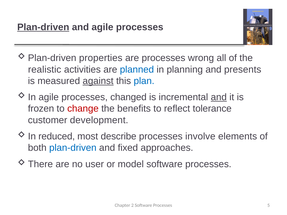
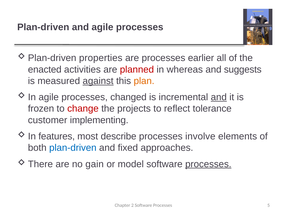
Plan-driven underline: present -> none (43, 27)
wrong: wrong -> earlier (201, 58)
realistic: realistic -> enacted (45, 70)
planned colour: blue -> red (137, 70)
planning: planning -> whereas (185, 70)
presents: presents -> suggests (243, 70)
plan colour: blue -> orange (144, 81)
benefits: benefits -> projects (134, 109)
development: development -> implementing (99, 120)
reduced: reduced -> features (57, 137)
user: user -> gain (95, 164)
processes underline: none -> present (208, 164)
